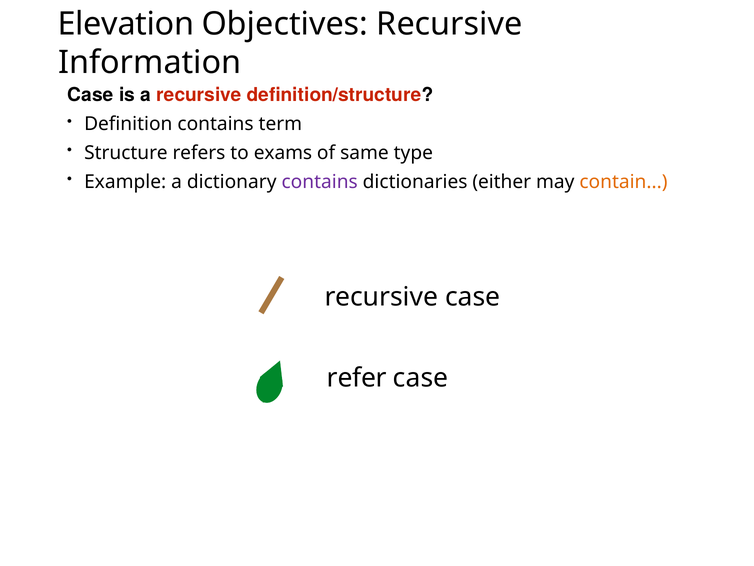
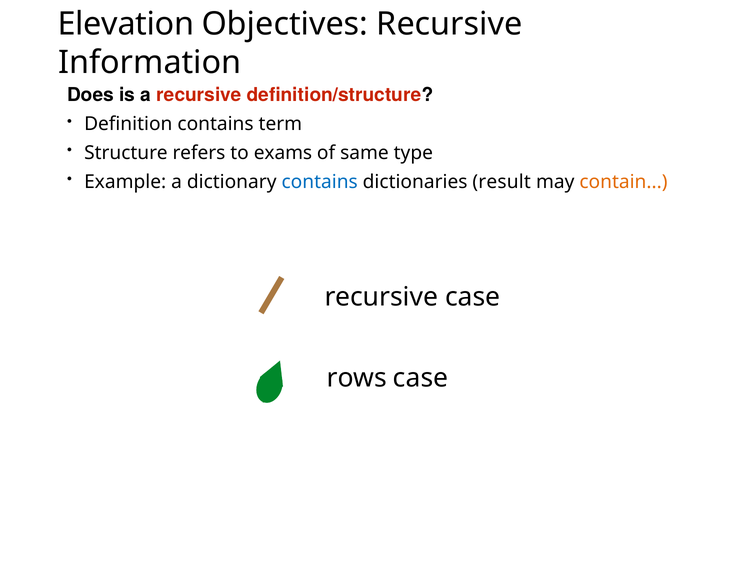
Case: Case -> Does (90, 95)
contains colour: purple -> blue (320, 182)
either: either -> result (502, 182)
refer: refer -> rows (357, 378)
